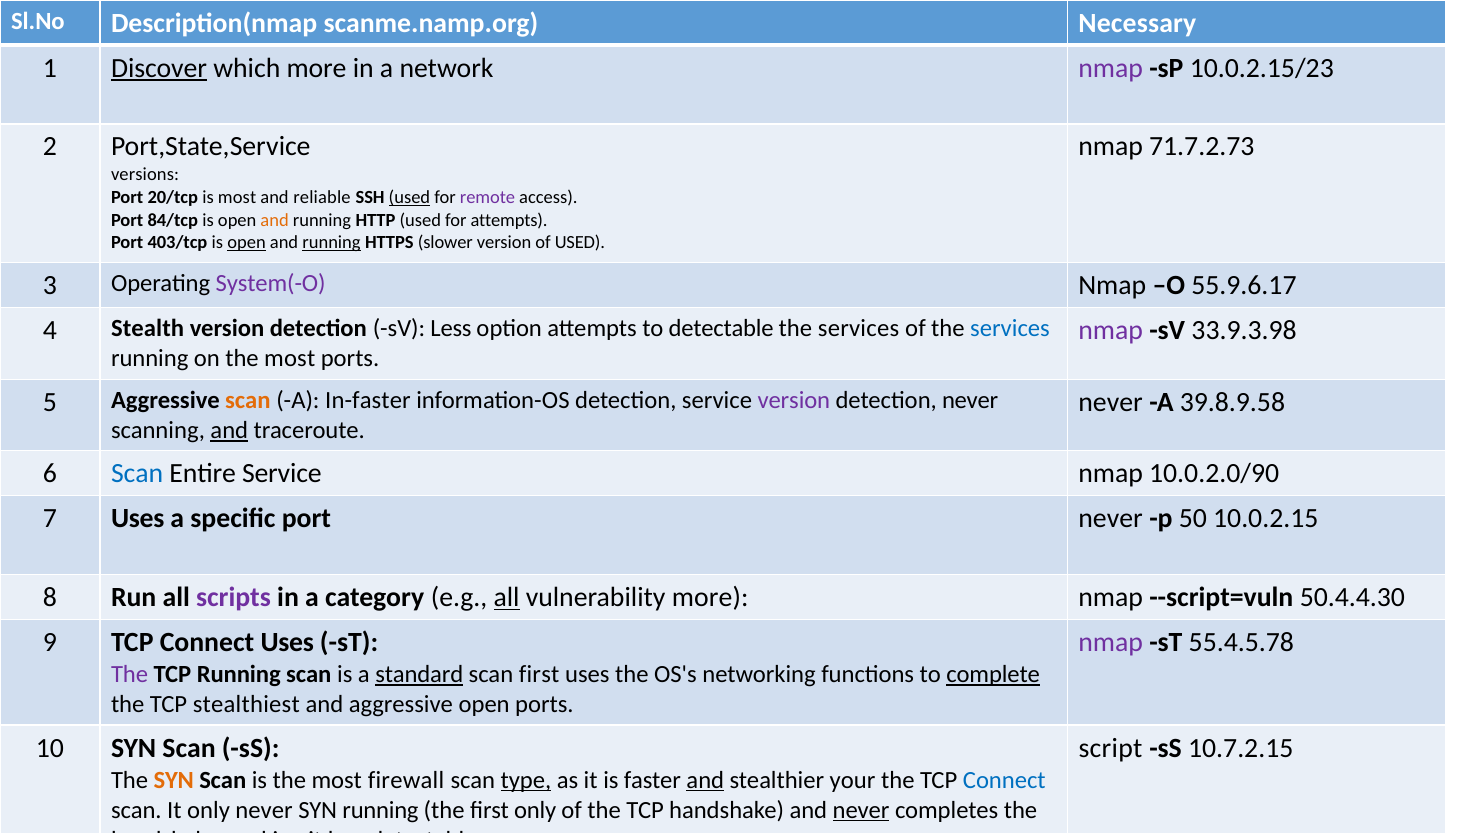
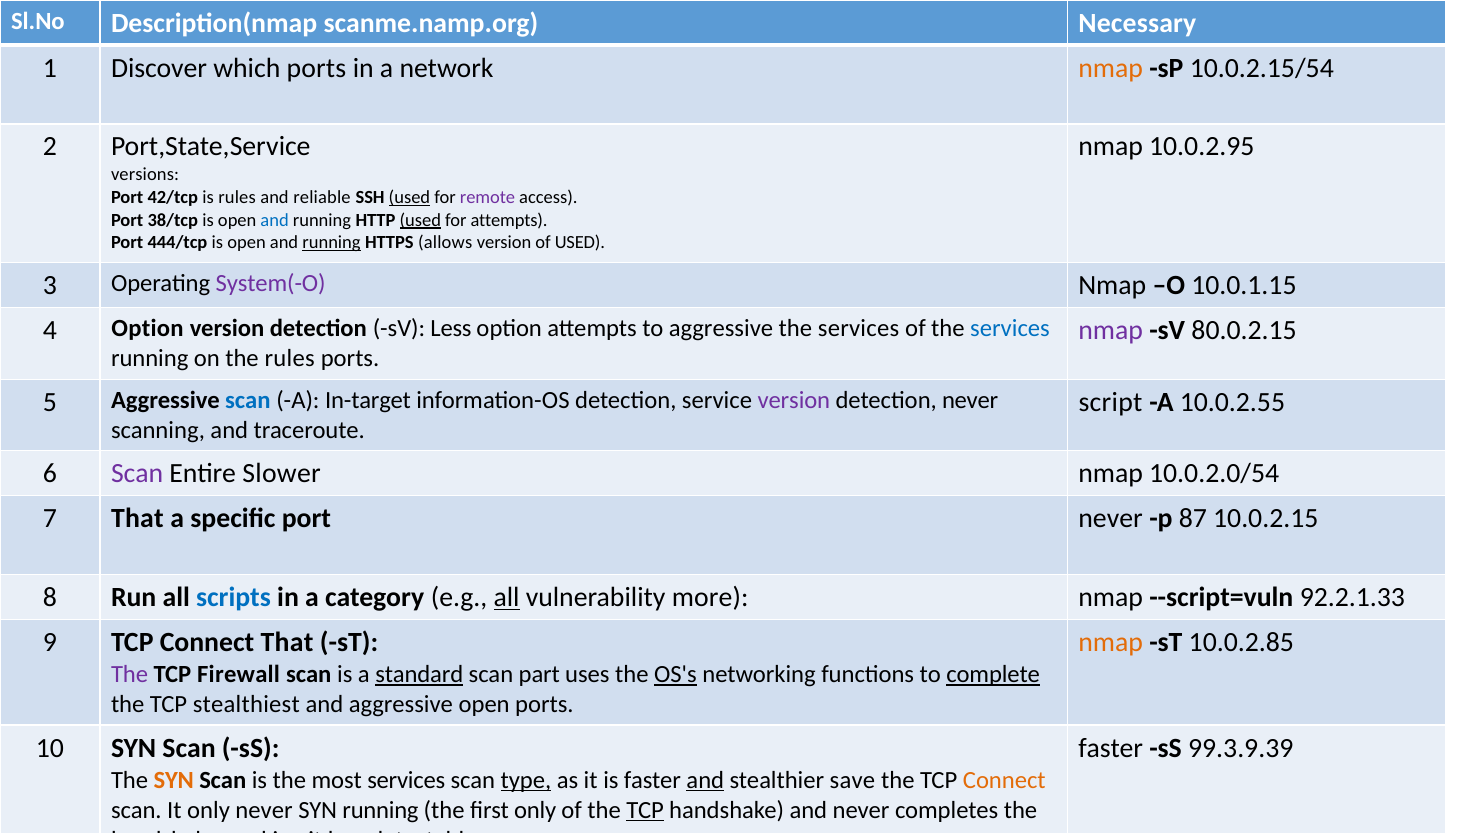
Discover underline: present -> none (159, 68)
which more: more -> ports (316, 68)
nmap colour: purple -> orange (1111, 68)
10.0.2.15/23: 10.0.2.15/23 -> 10.0.2.15/54 (1262, 68)
71.7.2.73: 71.7.2.73 -> 10.0.2.95 (1202, 147)
20/tcp: 20/tcp -> 42/tcp (173, 197)
is most: most -> rules (237, 197)
84/tcp: 84/tcp -> 38/tcp (173, 220)
and colour: orange -> blue (275, 220)
used underline: none -> present (420, 220)
403/tcp: 403/tcp -> 444/tcp (178, 243)
open underline: present -> none (247, 243)
HTTPS slower: slower -> allows (445, 243)
55.9.6.17: 55.9.6.17 -> 10.0.1.15 (1244, 286)
4 Stealth: Stealth -> Option (148, 329)
to detectable: detectable -> aggressive (721, 329)
33.9.3.98: 33.9.3.98 -> 80.0.2.15 (1244, 331)
on the most: most -> rules (290, 359)
scan colour: orange -> blue (248, 400)
In-faster: In-faster -> In-target (368, 400)
never: never -> script (1110, 402)
39.8.9.58: 39.8.9.58 -> 10.0.2.55 (1232, 402)
and underline: present -> none (229, 430)
Scan colour: blue -> purple (137, 474)
Entire Service: Service -> Slower (282, 474)
10.0.2.0/90: 10.0.2.0/90 -> 10.0.2.0/54 (1214, 474)
7 Uses: Uses -> That (137, 519)
50: 50 -> 87 (1193, 519)
scripts colour: purple -> blue (233, 598)
50.4.4.30: 50.4.4.30 -> 92.2.1.33 (1352, 598)
Connect Uses: Uses -> That (287, 643)
nmap colour: purple -> orange (1111, 643)
55.4.5.78: 55.4.5.78 -> 10.0.2.85 (1241, 643)
TCP Running: Running -> Firewall (239, 675)
scan first: first -> part (539, 675)
OS's underline: none -> present (675, 675)
script: script -> faster (1111, 748)
10.7.2.15: 10.7.2.15 -> 99.3.9.39 (1241, 748)
most firewall: firewall -> services (406, 780)
stealthier your: your -> save (852, 780)
Connect colour: blue -> orange (1004, 780)
TCP underline: none -> present (645, 810)
never underline: present -> none (861, 810)
